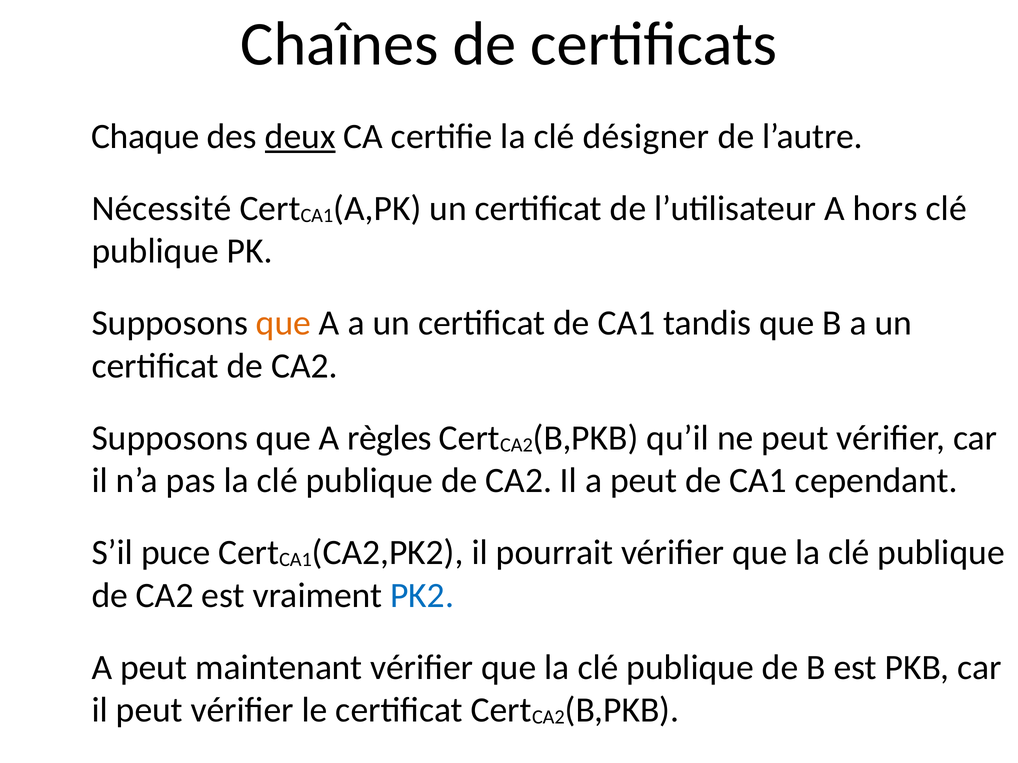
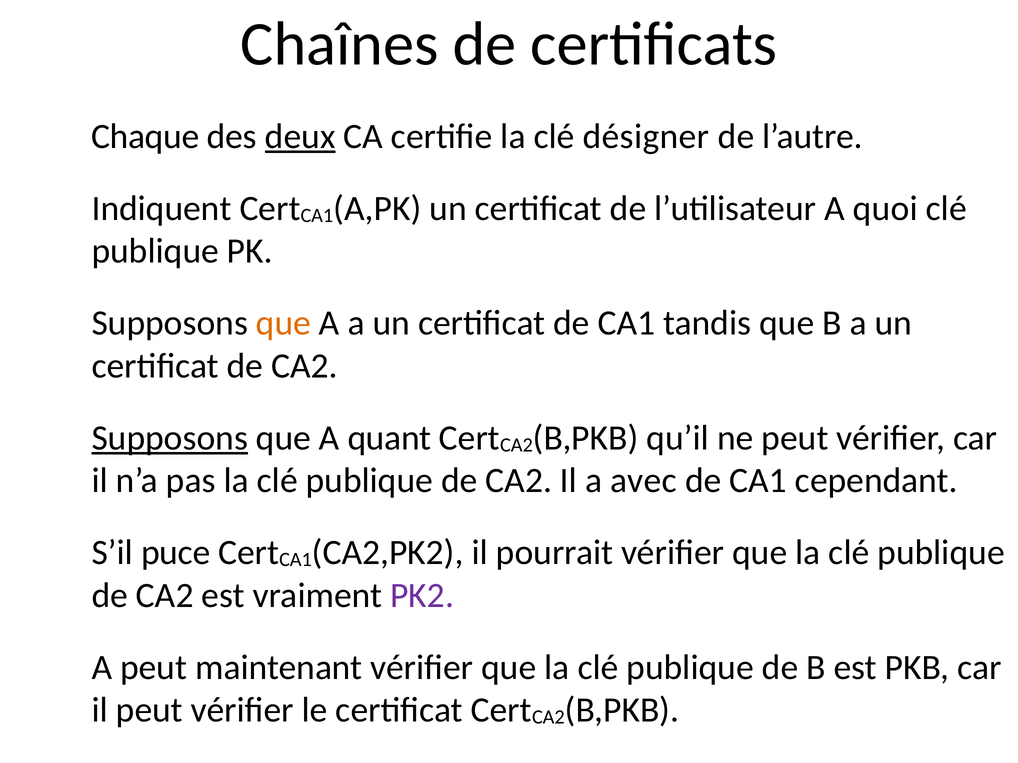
Nécessité: Nécessité -> Indiquent (162, 209)
hors: hors -> quoi (885, 209)
Supposons underline: none -> present (170, 438)
règles: règles -> quant (389, 438)
Il a peut: peut -> avec (643, 481)
PK2 colour: blue -> purple (422, 596)
